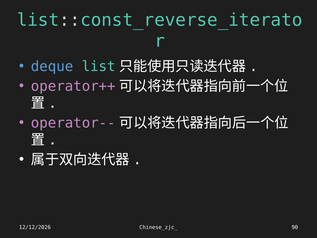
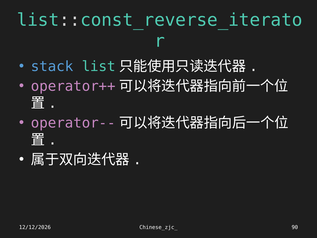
deque: deque -> stack (52, 67)
